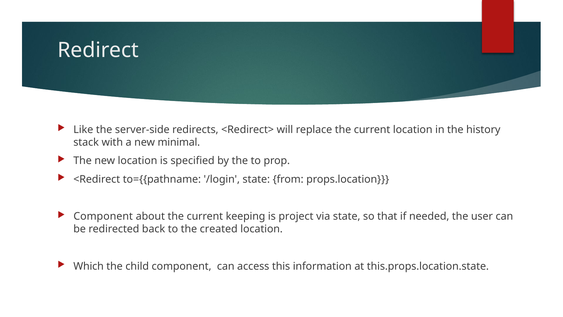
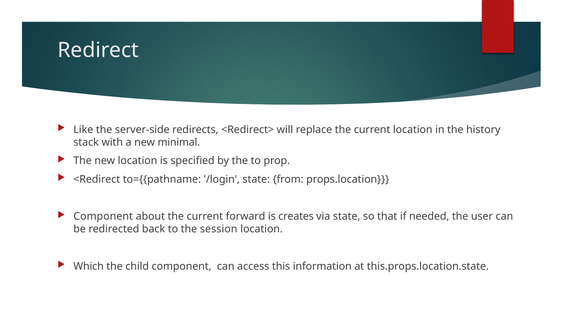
keeping: keeping -> forward (246, 216)
project: project -> creates (296, 216)
created: created -> session (219, 229)
